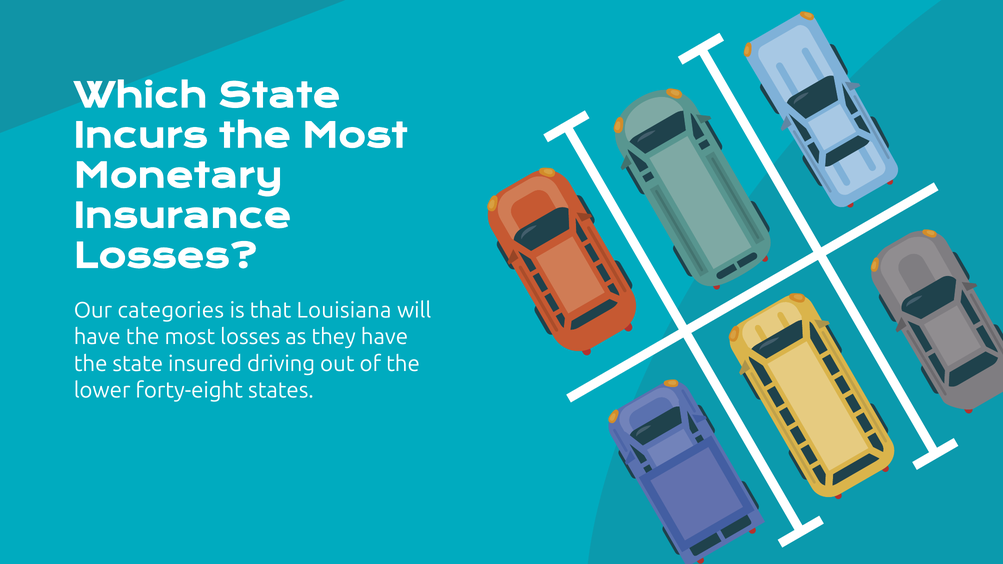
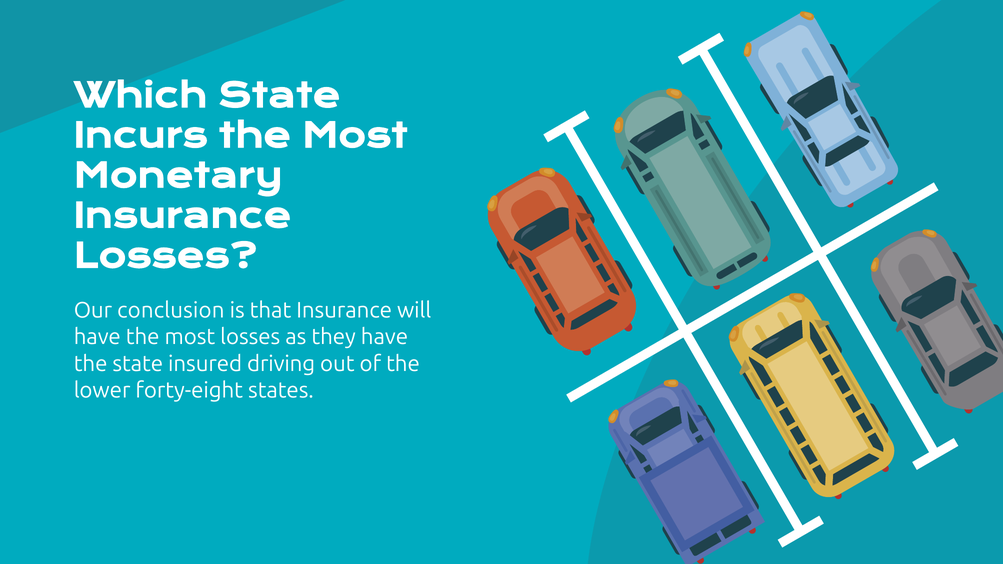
categories: categories -> conclusion (171, 310)
that Louisiana: Louisiana -> Insurance (344, 310)
